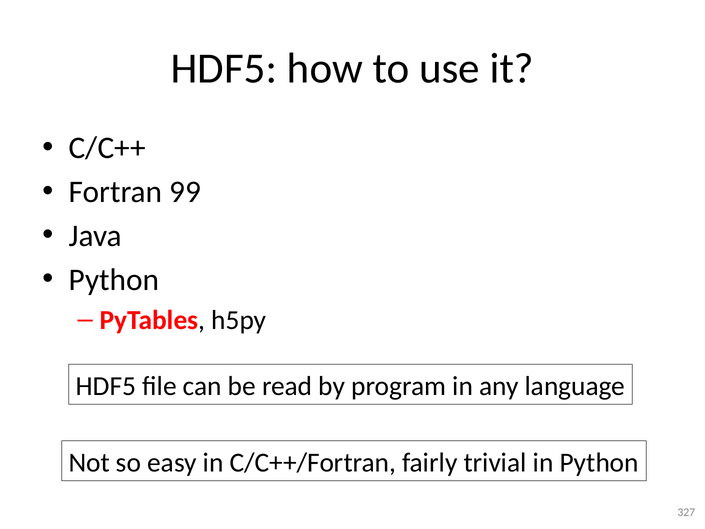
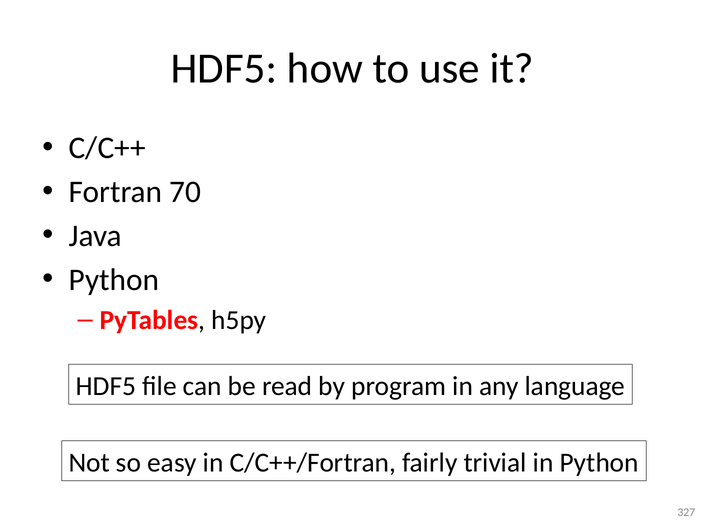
99: 99 -> 70 (185, 192)
